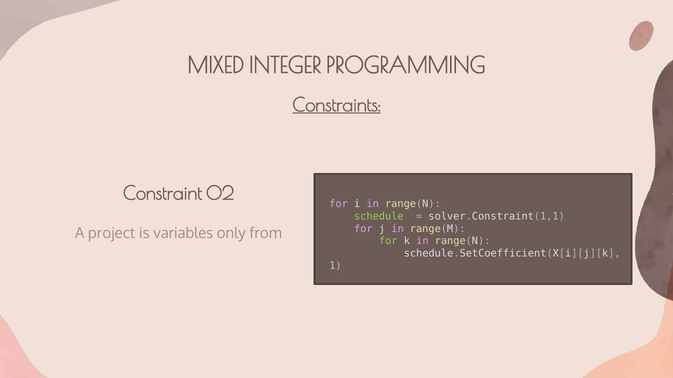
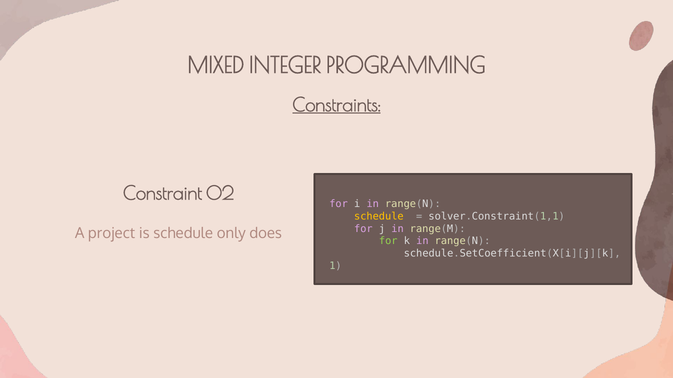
schedule colour: light green -> yellow (379, 217)
is variables: variables -> schedule (183, 234)
from: from -> does (266, 234)
